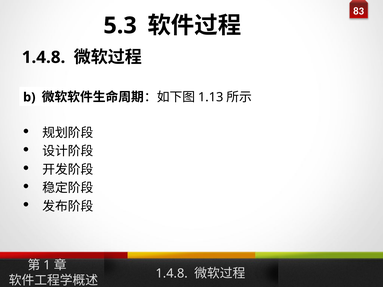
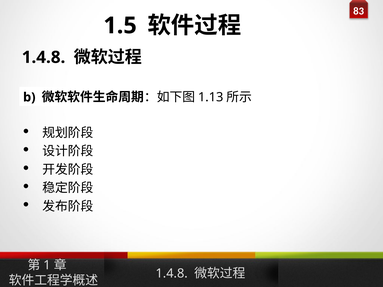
5.3: 5.3 -> 1.5 (120, 26)
